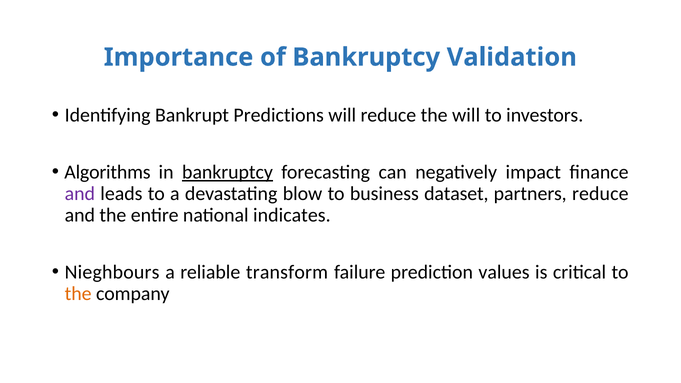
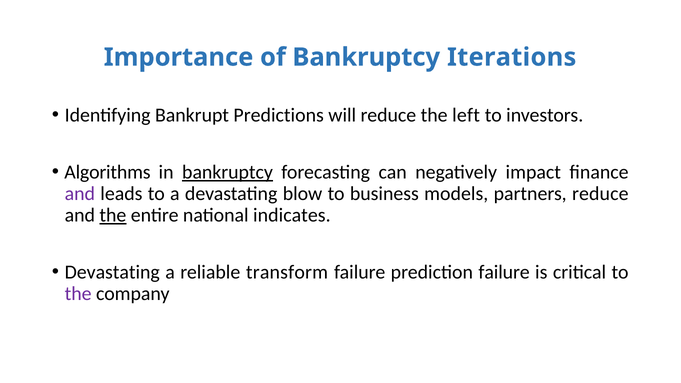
Validation: Validation -> Iterations (512, 57)
the will: will -> left (466, 115)
dataset: dataset -> models (456, 194)
the underline: none -> present (113, 215)
Nieghbours: Nieghbours -> Devastating (112, 272)
prediction values: values -> failure (504, 272)
the colour: orange -> purple (78, 294)
